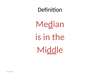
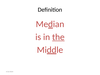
the underline: none -> present (58, 37)
